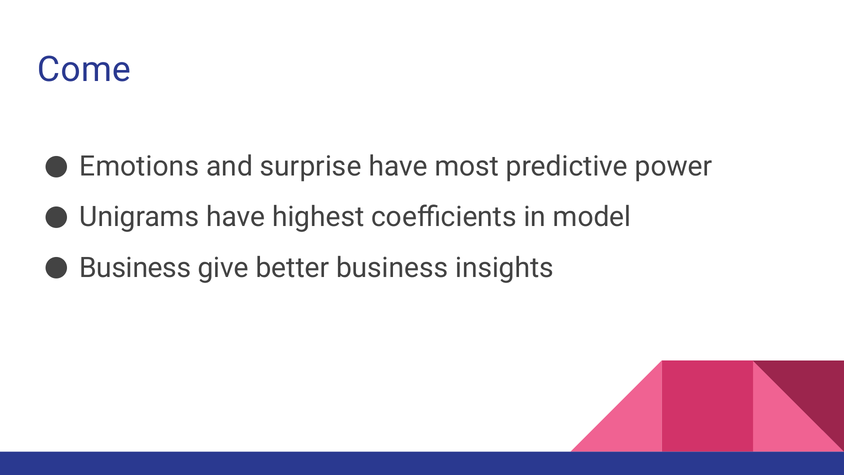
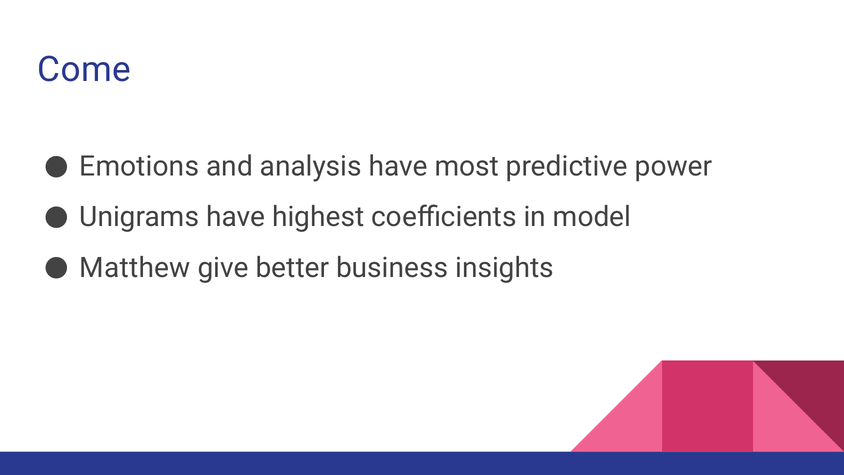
surprise: surprise -> analysis (311, 166)
Business: Business -> Matthew (135, 268)
